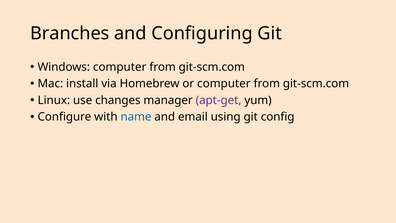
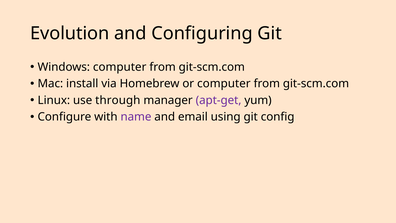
Branches: Branches -> Evolution (70, 33)
changes: changes -> through (118, 100)
name colour: blue -> purple (136, 117)
